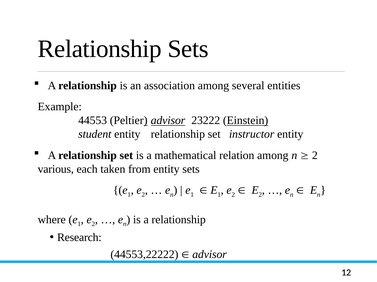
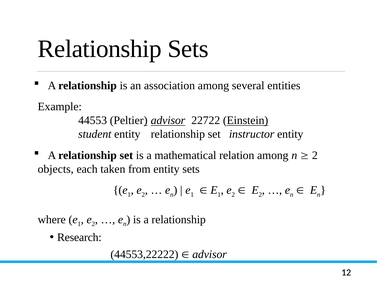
23222: 23222 -> 22722 (206, 121)
various: various -> objects (56, 169)
